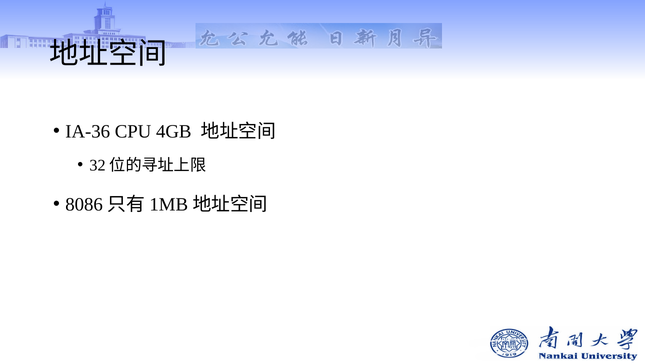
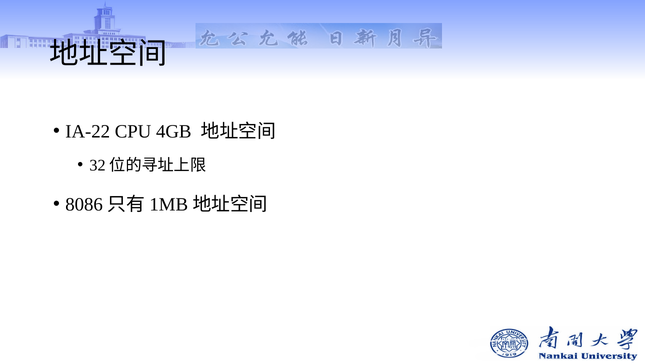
IA-36: IA-36 -> IA-22 (88, 132)
